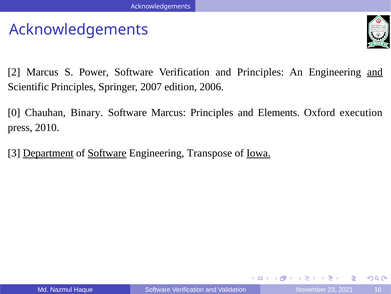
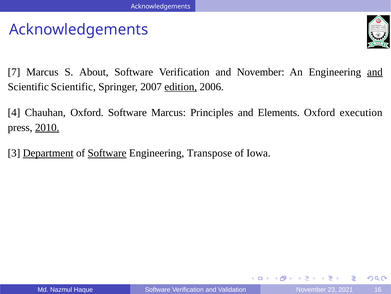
2: 2 -> 7 (14, 72)
Power: Power -> About (94, 72)
and Principles: Principles -> November (261, 72)
Scientific Principles: Principles -> Scientific (73, 87)
edition underline: none -> present (181, 87)
0: 0 -> 4 (14, 112)
Chauhan Binary: Binary -> Oxford (87, 112)
2010 underline: none -> present (47, 127)
Iowa underline: present -> none (258, 153)
